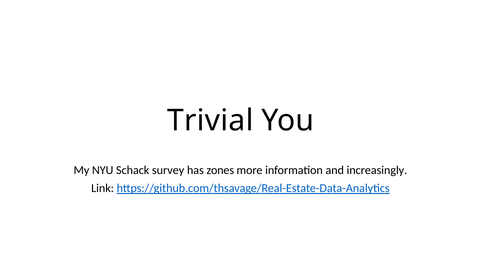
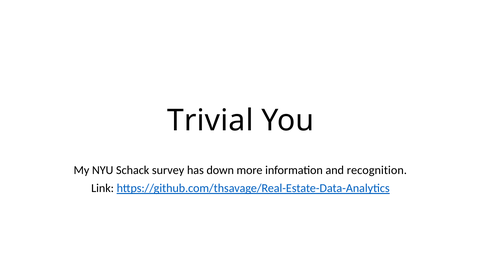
zones: zones -> down (220, 170)
increasingly: increasingly -> recognition (377, 170)
